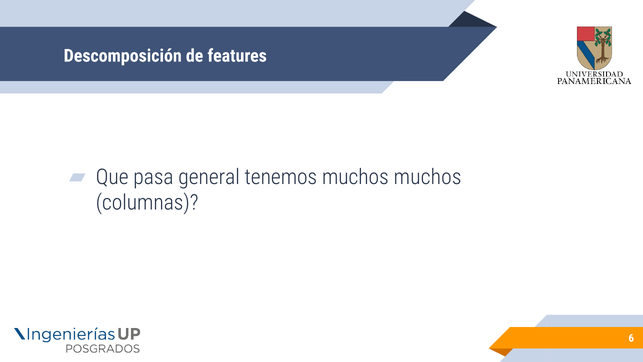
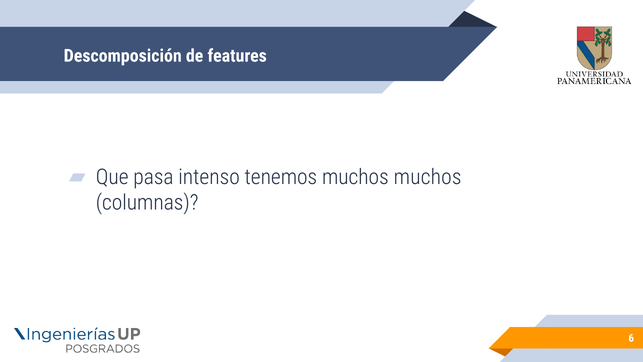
general: general -> intenso (209, 177)
